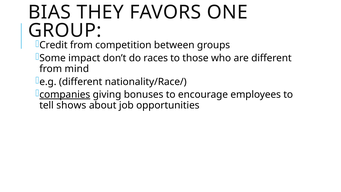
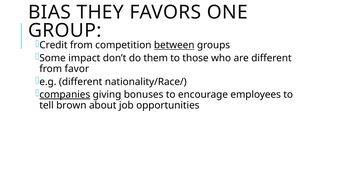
between underline: none -> present (174, 45)
races: races -> them (156, 58)
mind: mind -> favor (77, 69)
shows: shows -> brown (71, 105)
